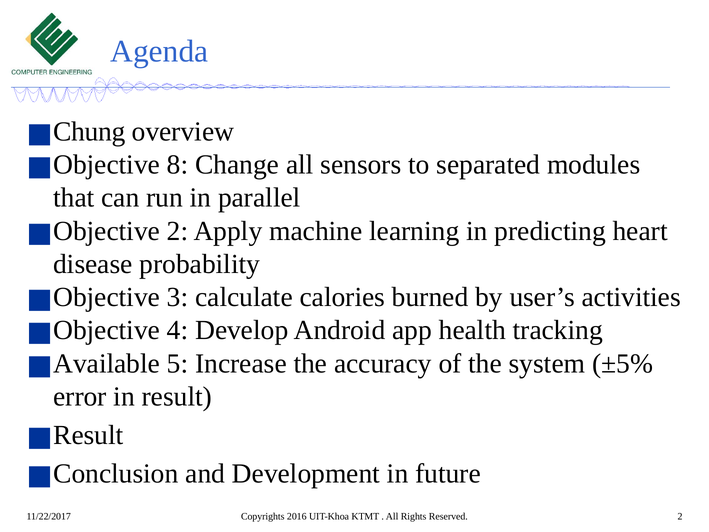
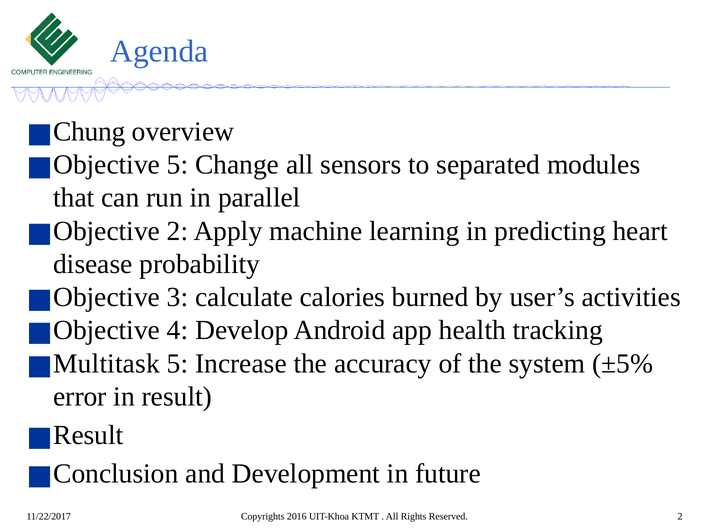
Objective 8: 8 -> 5 (178, 165)
Available: Available -> Multitask (107, 363)
